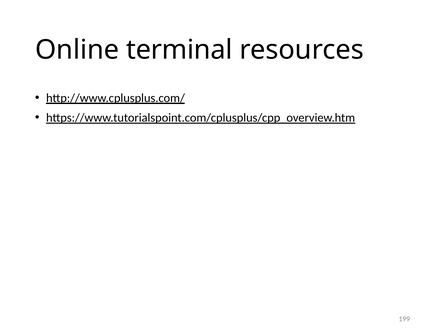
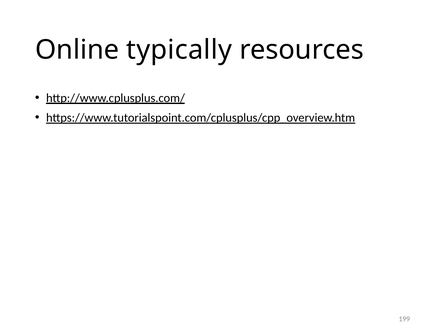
terminal: terminal -> typically (179, 50)
